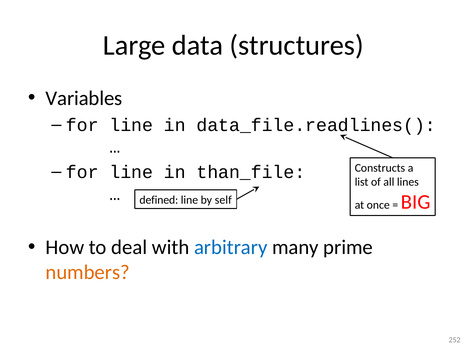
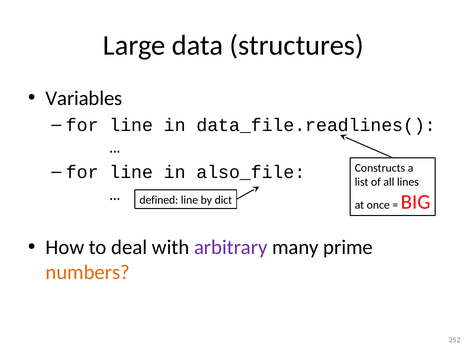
than_file: than_file -> also_file (251, 172)
self: self -> dict (223, 200)
arbitrary colour: blue -> purple (231, 247)
